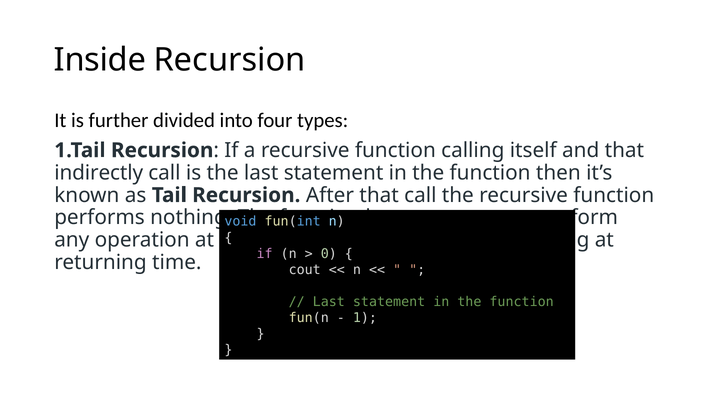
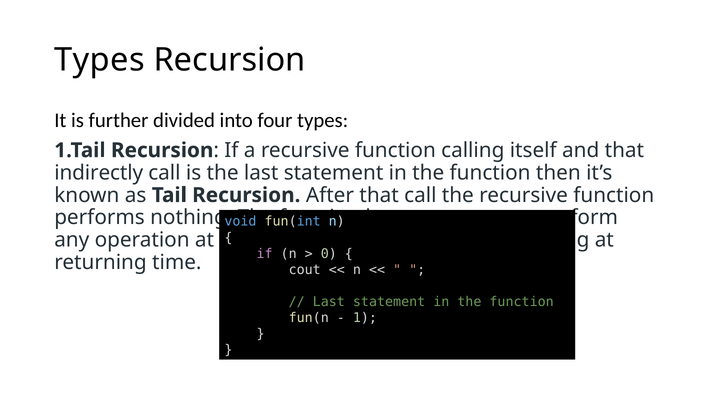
Inside: Inside -> Types (100, 60)
